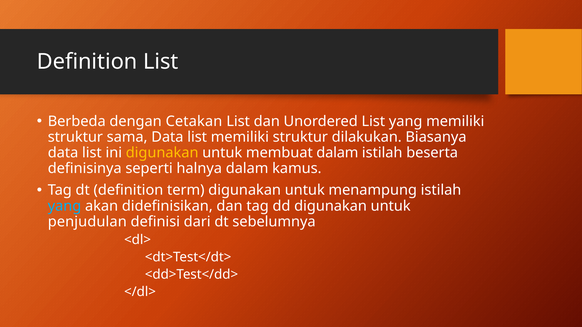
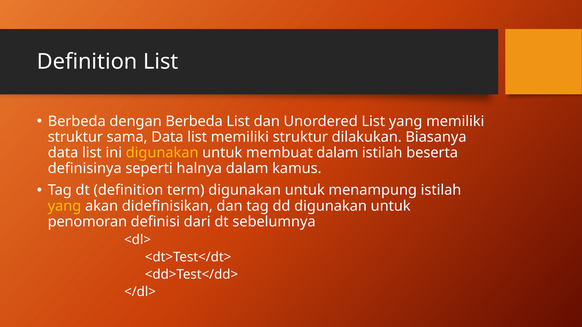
dengan Cetakan: Cetakan -> Berbeda (194, 122)
yang colour: light blue -> yellow (65, 206)
penjudulan: penjudulan -> penomoran (87, 222)
